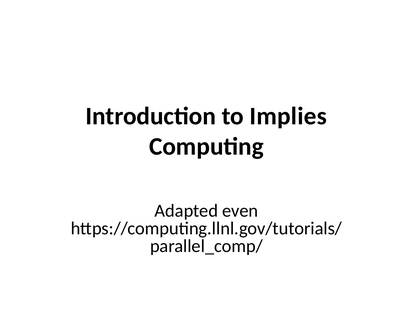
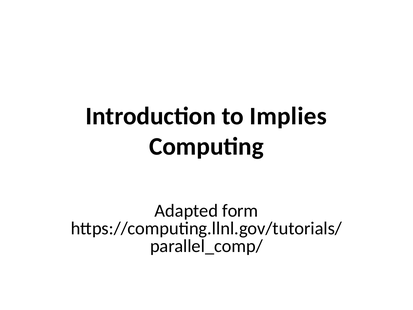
even: even -> form (240, 211)
